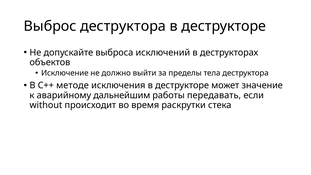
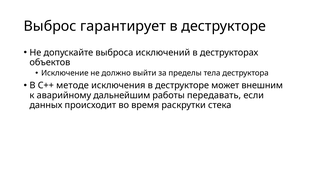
Выброс деструктора: деструктора -> гарантирует (123, 26)
значение: значение -> внешним (262, 85)
without: without -> данных (46, 105)
